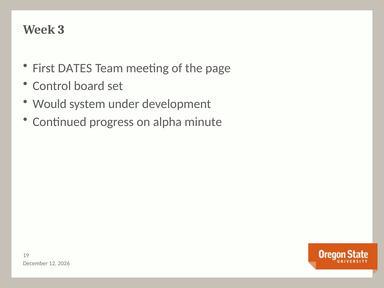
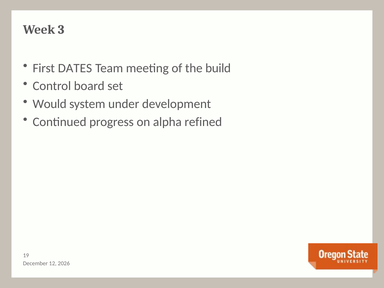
page: page -> build (218, 68)
minute: minute -> refined (203, 122)
